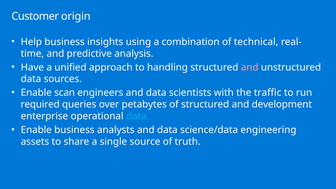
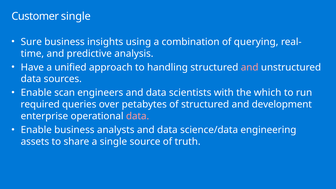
Customer origin: origin -> single (76, 16)
Help: Help -> Sure (31, 42)
technical: technical -> querying (256, 42)
traffic: traffic -> which (268, 93)
data colour: light blue -> pink (138, 116)
